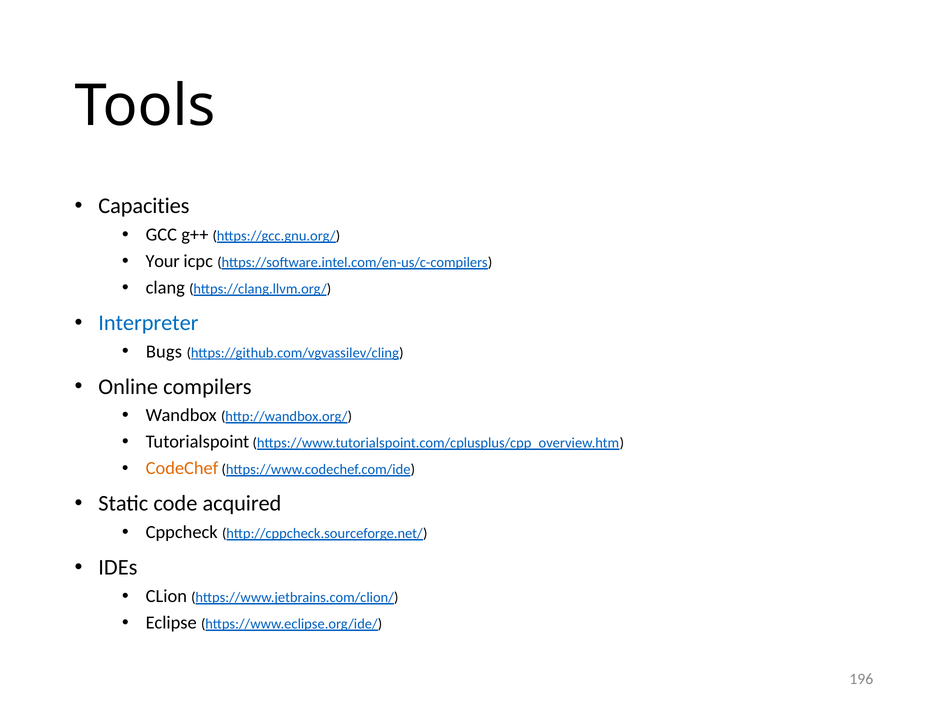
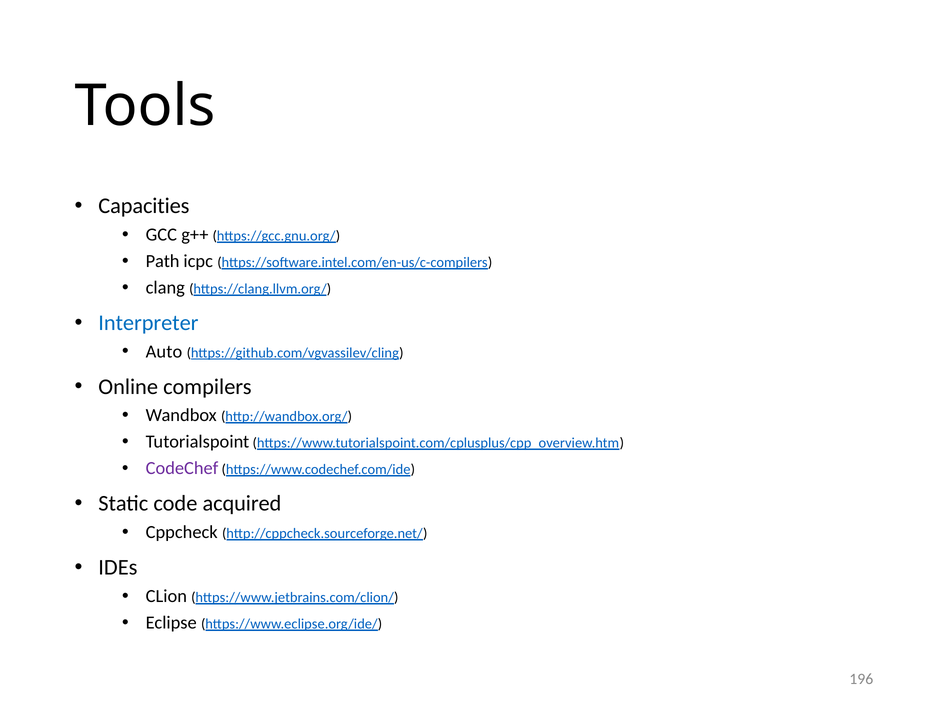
Your: Your -> Path (163, 261)
Bugs: Bugs -> Auto (164, 351)
CodeChef colour: orange -> purple (182, 468)
